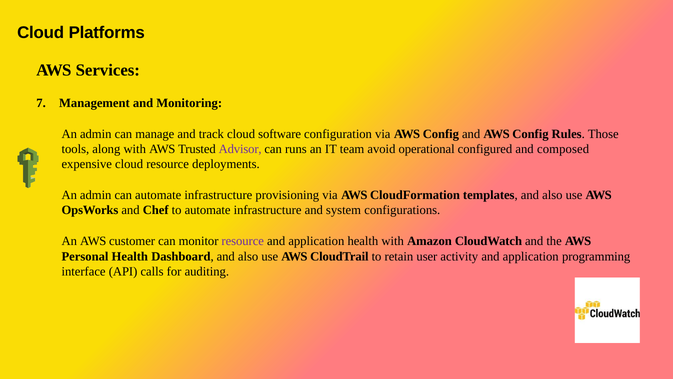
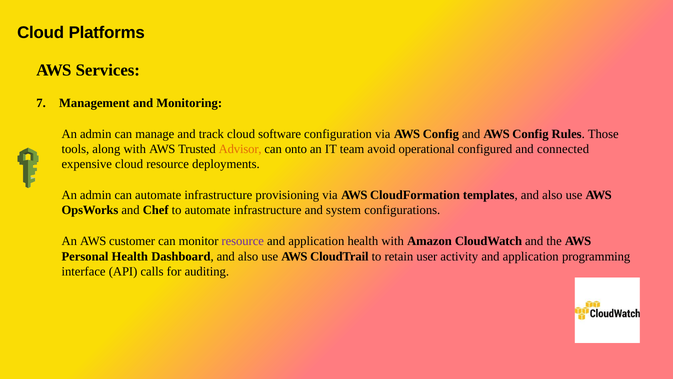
Advisor colour: purple -> orange (240, 149)
runs: runs -> onto (296, 149)
composed: composed -> connected (563, 149)
